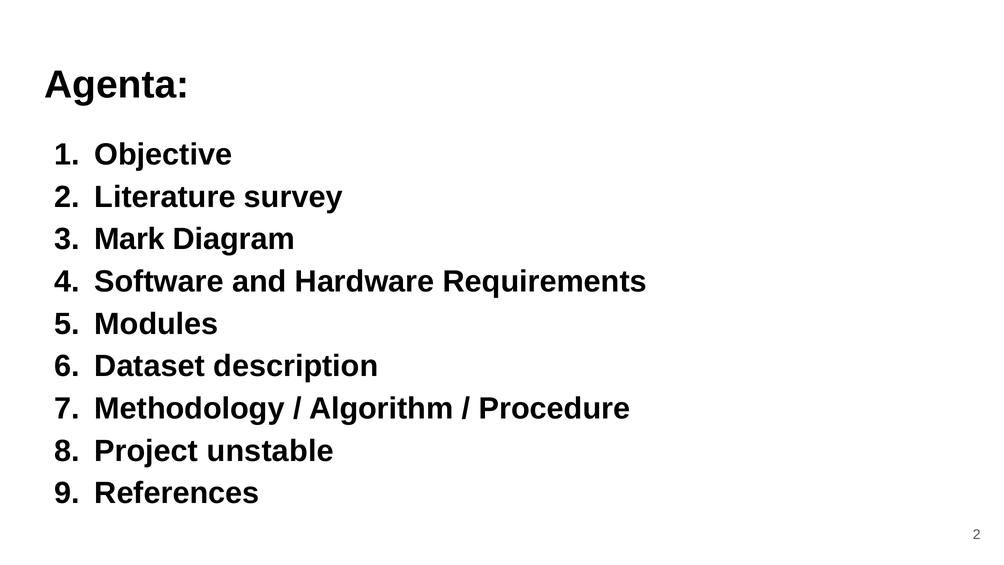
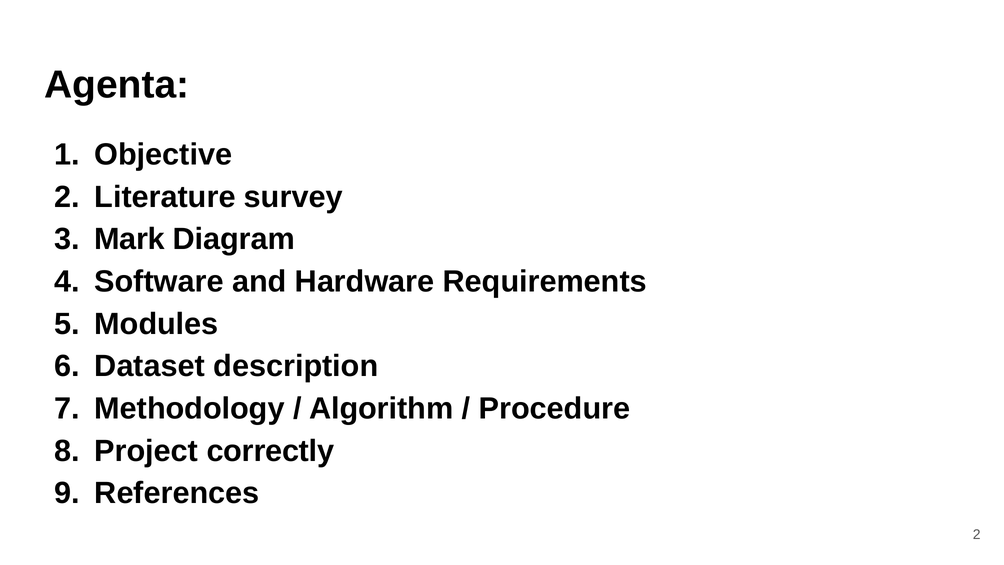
unstable: unstable -> correctly (270, 451)
